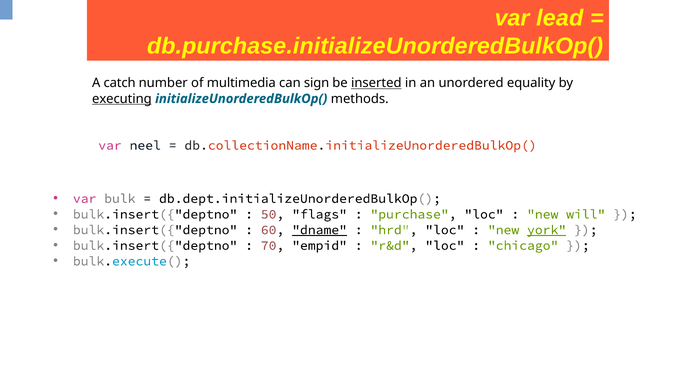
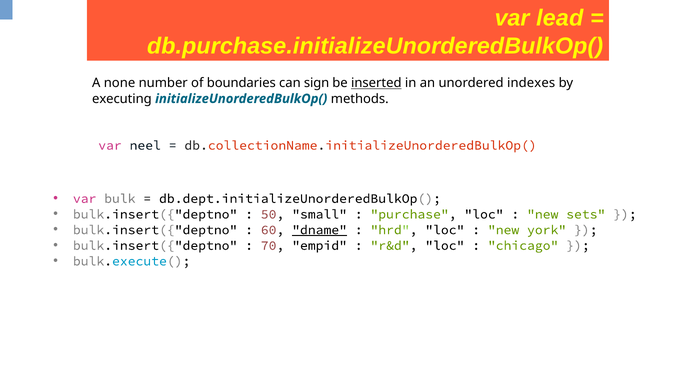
catch: catch -> none (120, 83)
multimedia: multimedia -> boundaries (241, 83)
equality: equality -> indexes (531, 83)
executing underline: present -> none (122, 99)
flags: flags -> small (320, 214)
will: will -> sets (586, 214)
york underline: present -> none (547, 230)
